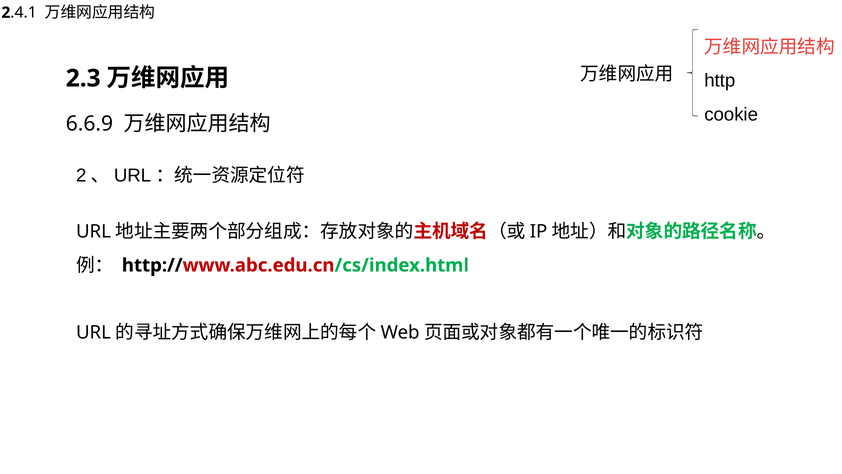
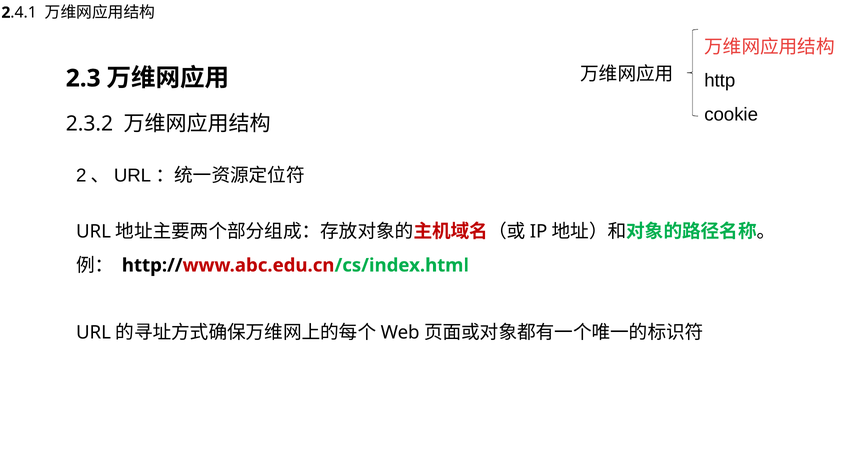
6.6.9: 6.6.9 -> 2.3.2 (89, 124)
